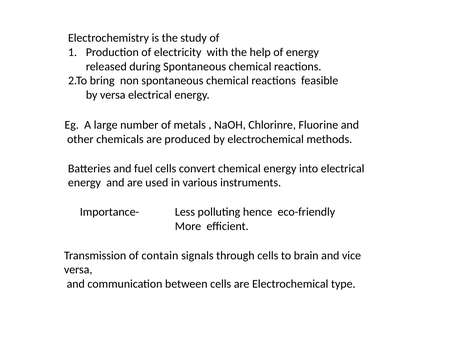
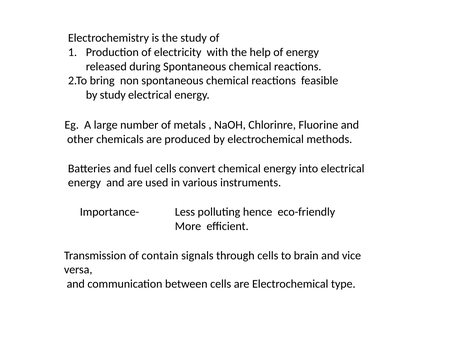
by versa: versa -> study (113, 95)
